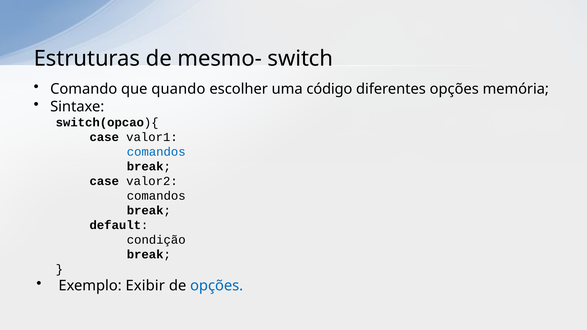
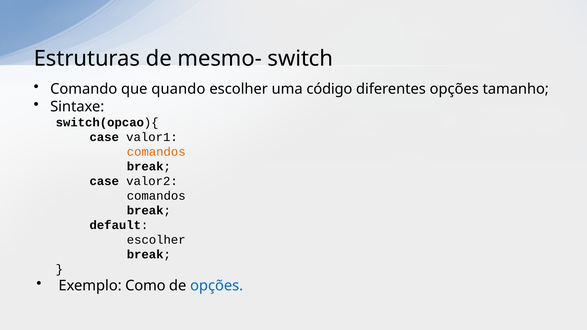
memória: memória -> tamanho (516, 89)
comandos colour: blue -> orange (156, 152)
condição: condição -> escolher (156, 240)
Exibir: Exibir -> Como (145, 286)
